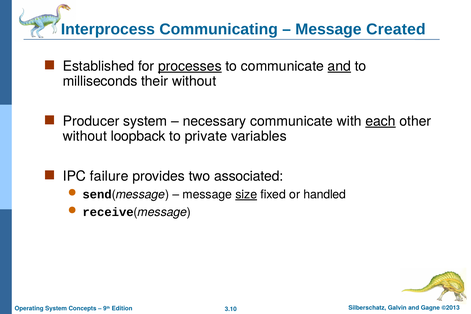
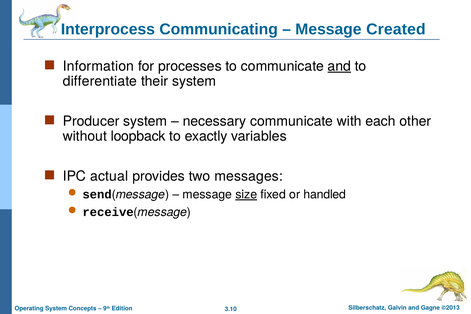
Established: Established -> Information (98, 66)
processes underline: present -> none (190, 66)
milliseconds: milliseconds -> differentiate (100, 81)
their without: without -> system (194, 81)
each underline: present -> none (381, 121)
private: private -> exactly (206, 136)
failure: failure -> actual (109, 176)
associated: associated -> messages (249, 176)
